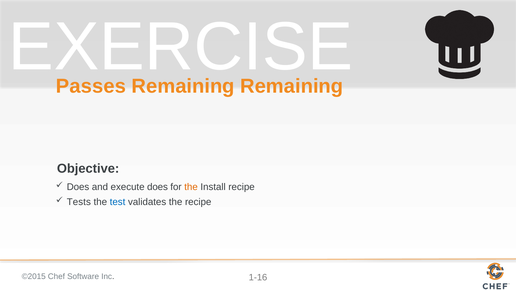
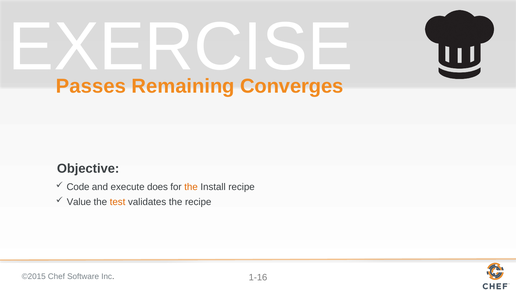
Remaining Remaining: Remaining -> Converges (292, 86)
Does: Does -> Code (78, 187)
Tests: Tests -> Value (79, 202)
test colour: blue -> orange (118, 202)
